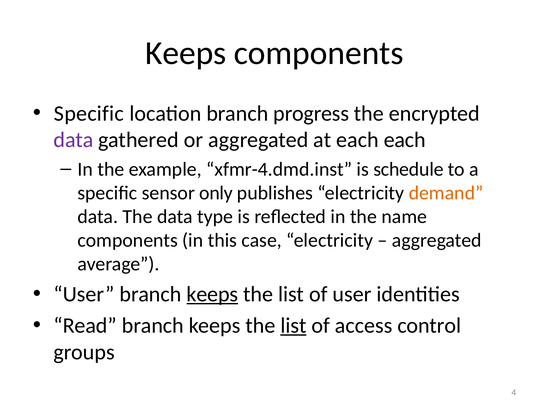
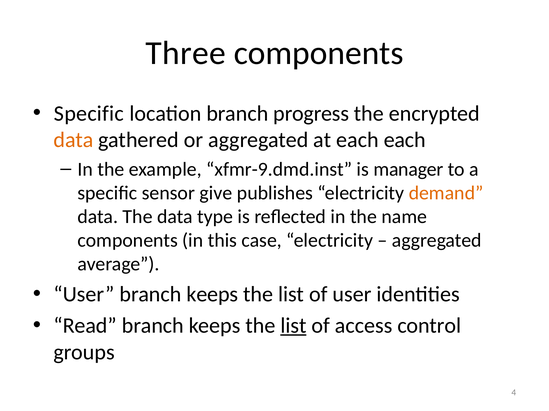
Keeps: Keeps -> Three (186, 53)
data colour: purple -> orange (73, 140)
xfmr-4.dmd.inst: xfmr-4.dmd.inst -> xfmr-9.dmd.inst (279, 169)
schedule: schedule -> manager (408, 169)
only: only -> give (216, 193)
keeps underline: present -> none (212, 295)
